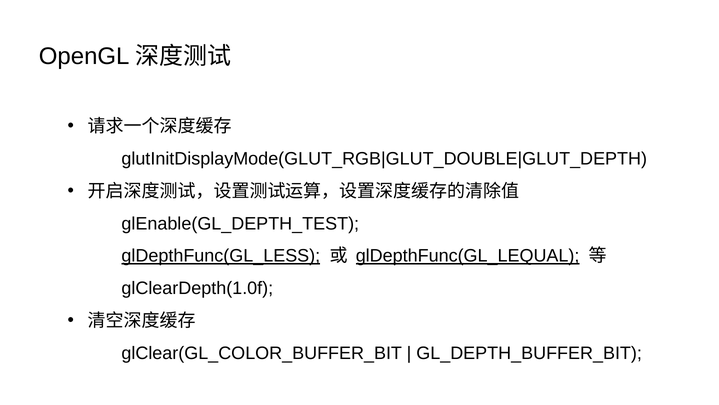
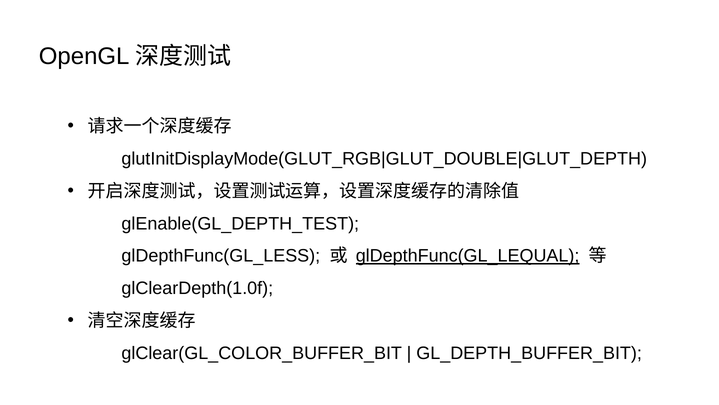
glDepthFunc(GL_LESS underline: present -> none (221, 256)
